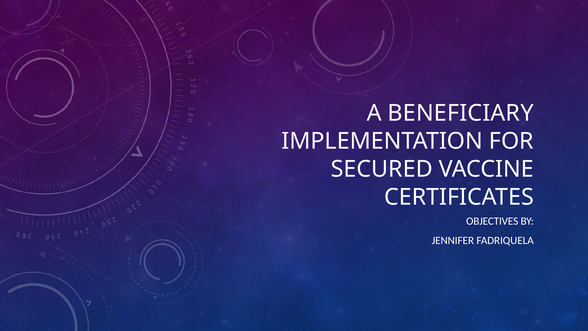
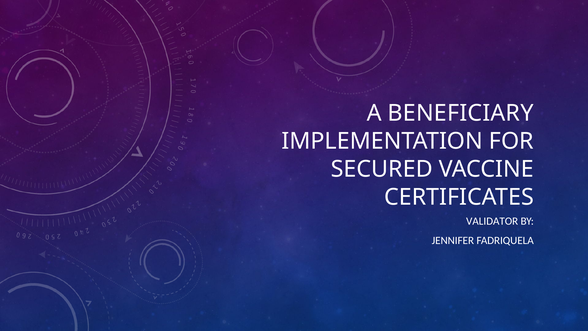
OBJECTIVES: OBJECTIVES -> VALIDATOR (492, 221)
